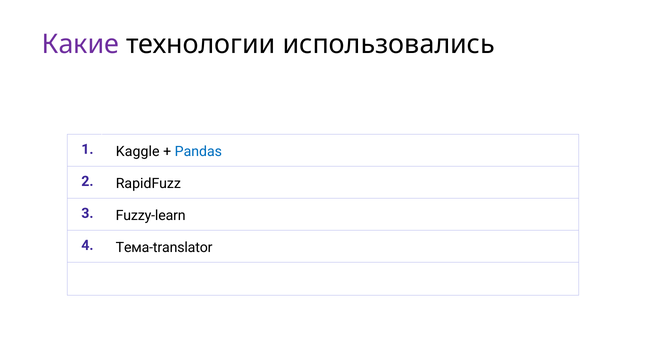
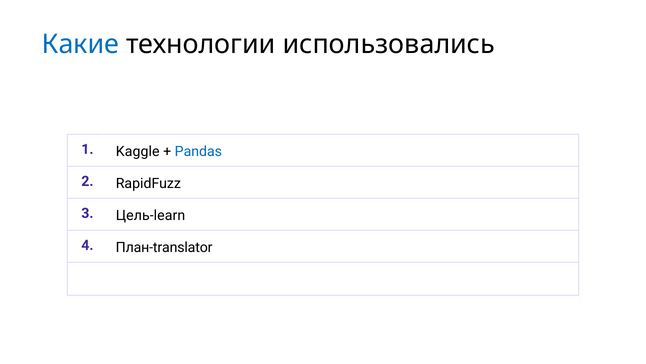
Какие colour: purple -> blue (80, 44)
Fuzzy-learn: Fuzzy-learn -> Цель-learn (151, 215)
Тема-translator: Тема-translator -> План-translator (164, 247)
